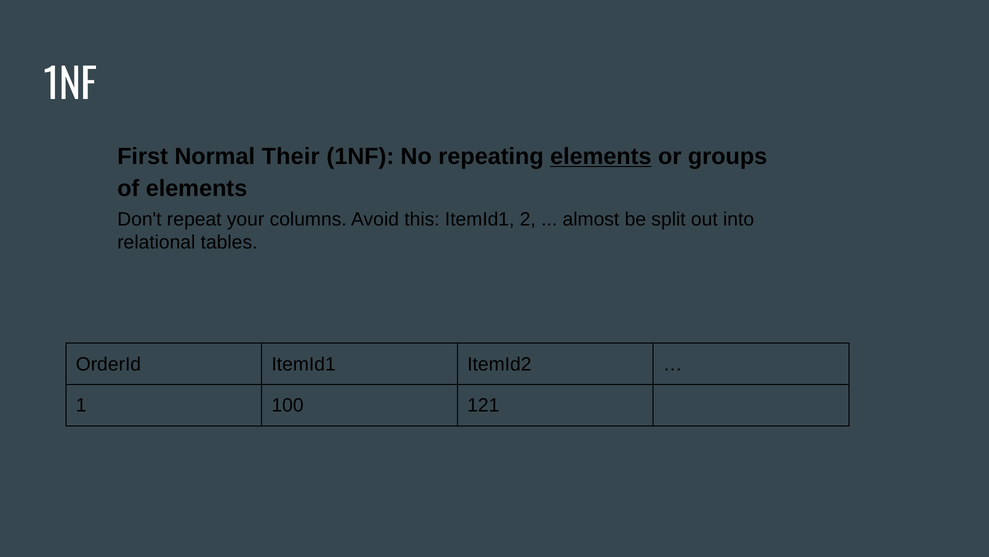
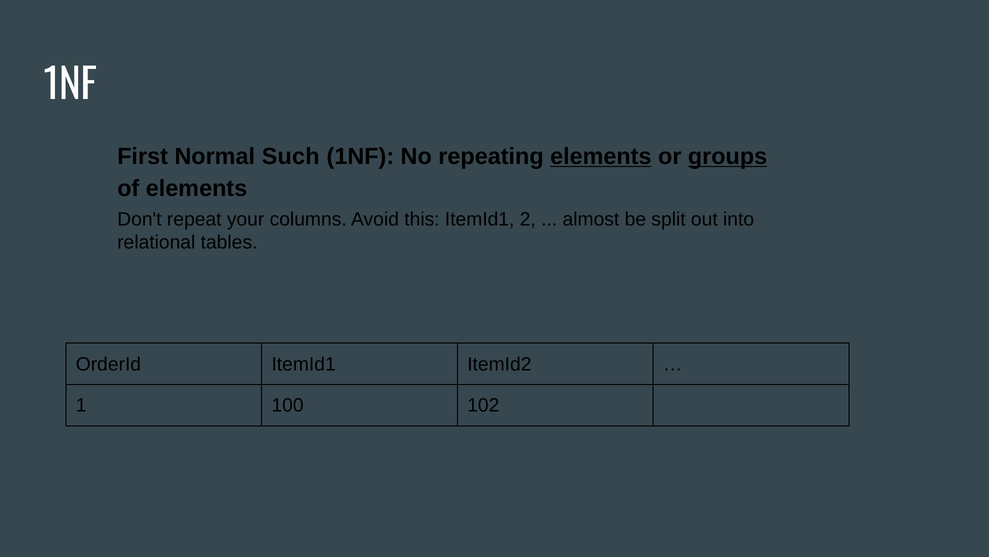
Their: Their -> Such (291, 156)
groups underline: none -> present (728, 156)
121: 121 -> 102 (483, 405)
